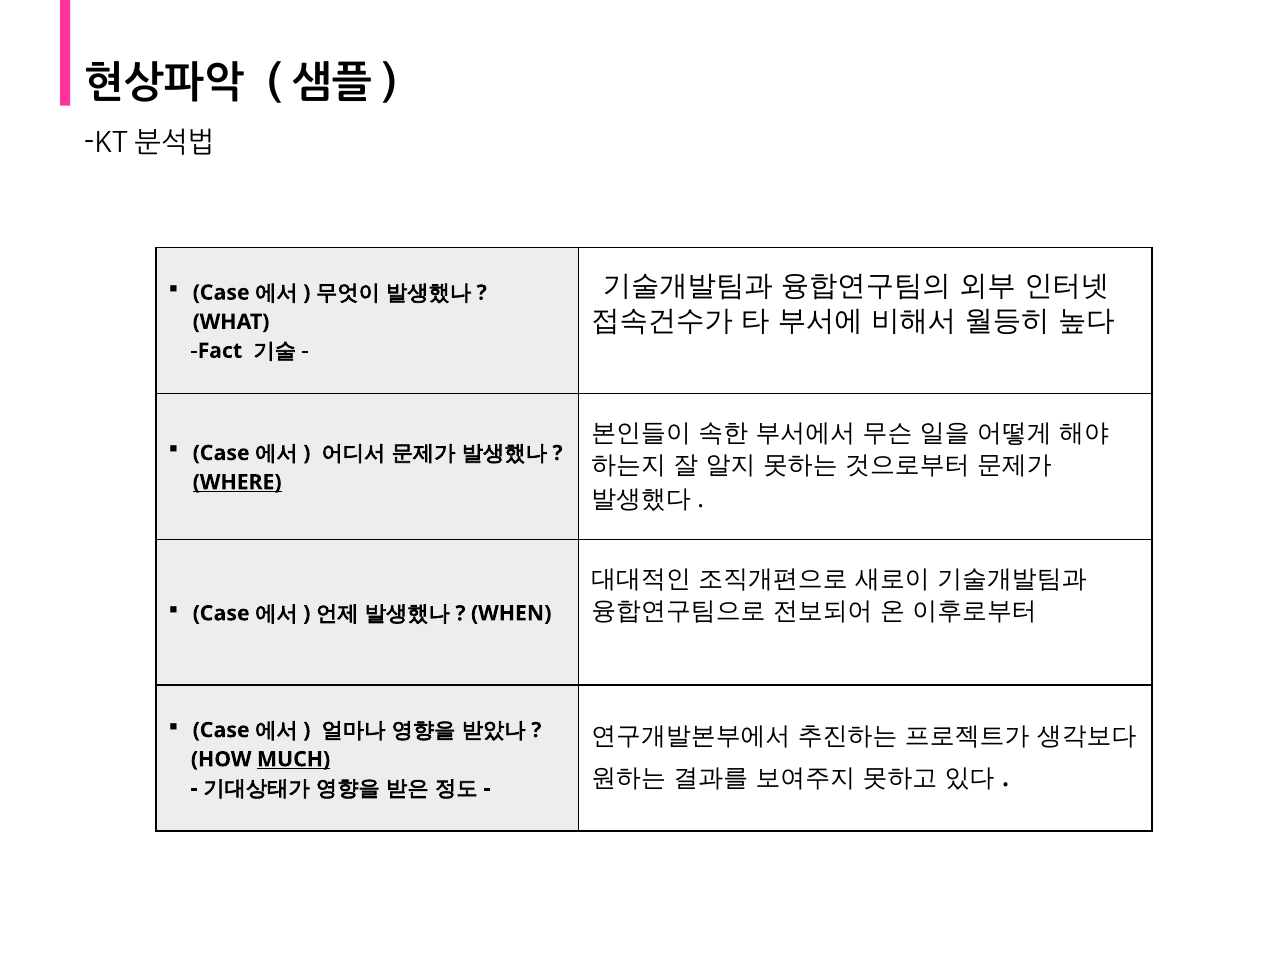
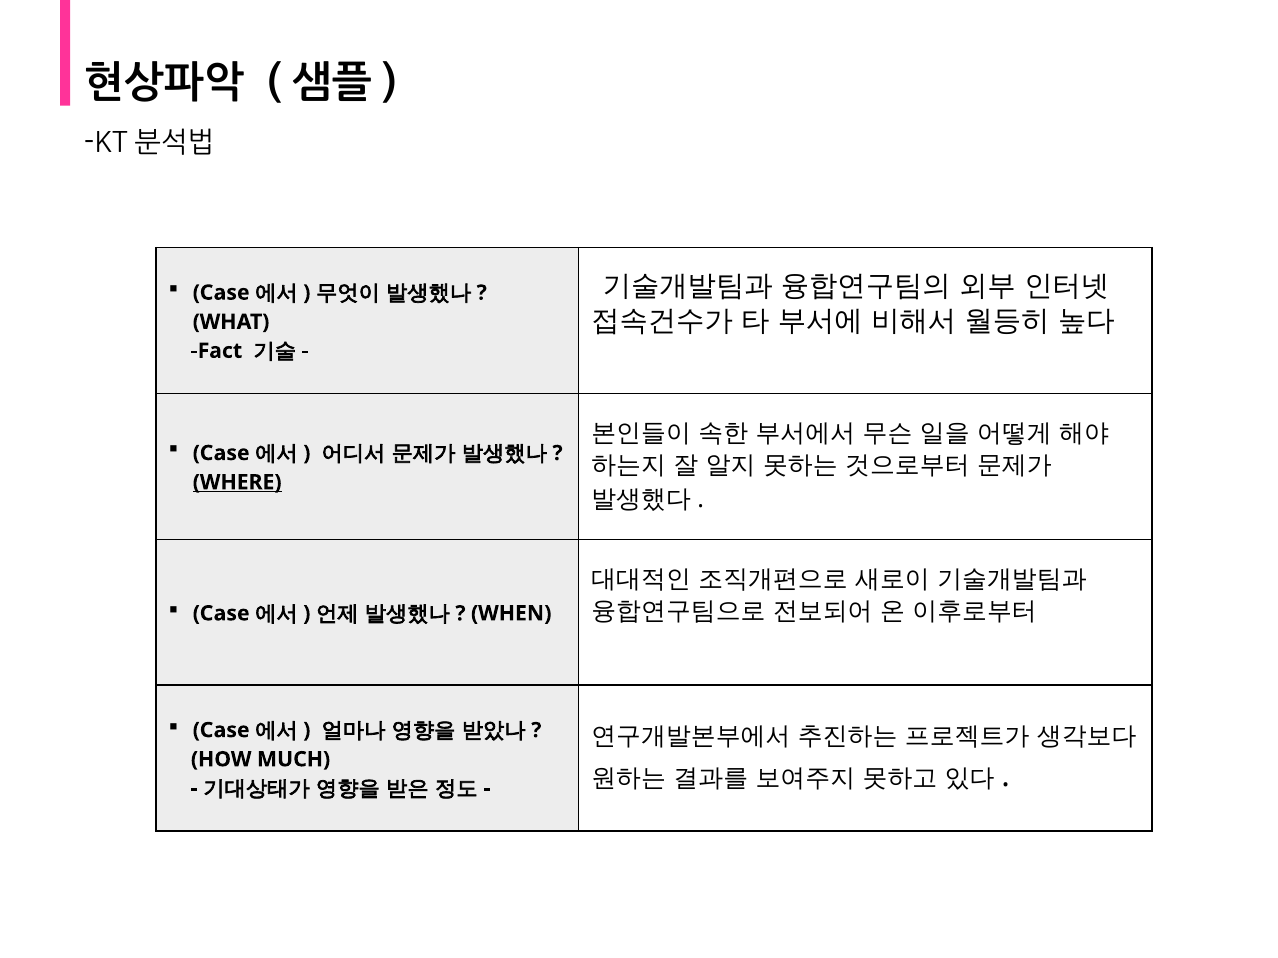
MUCH underline: present -> none (294, 760)
